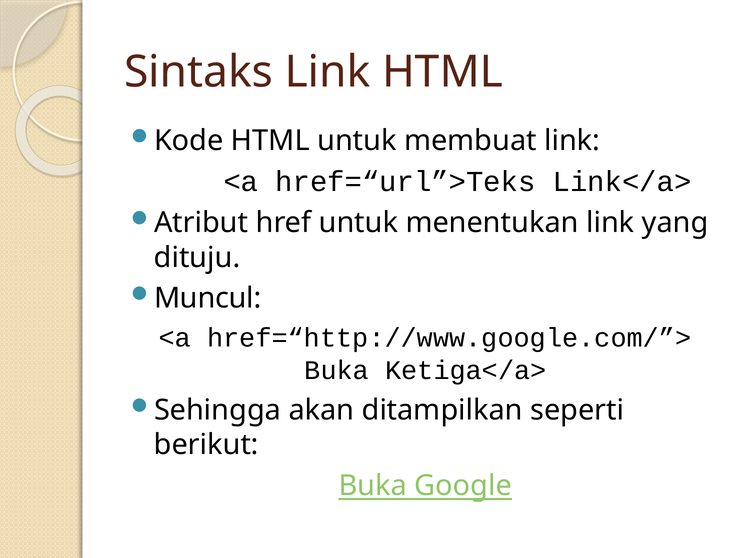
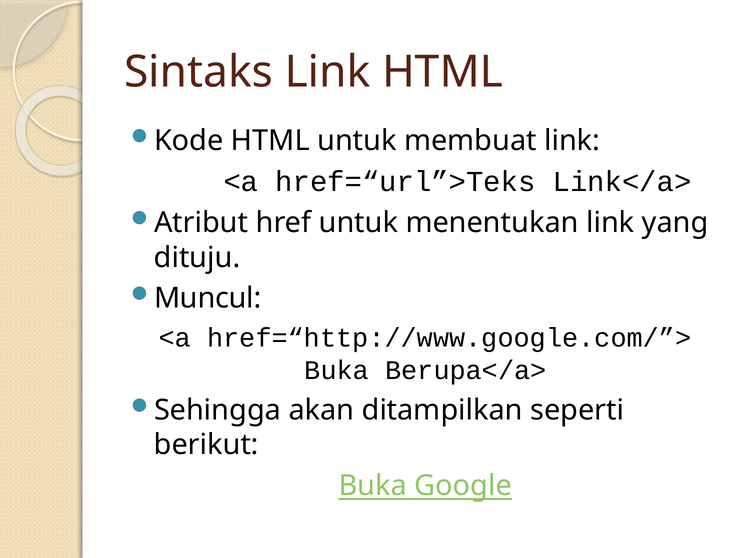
Ketiga</a>: Ketiga</a> -> Berupa</a> (466, 370)
